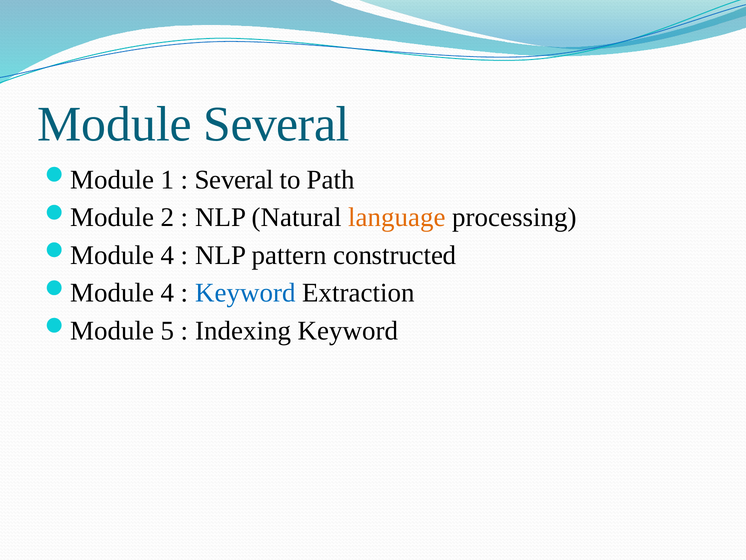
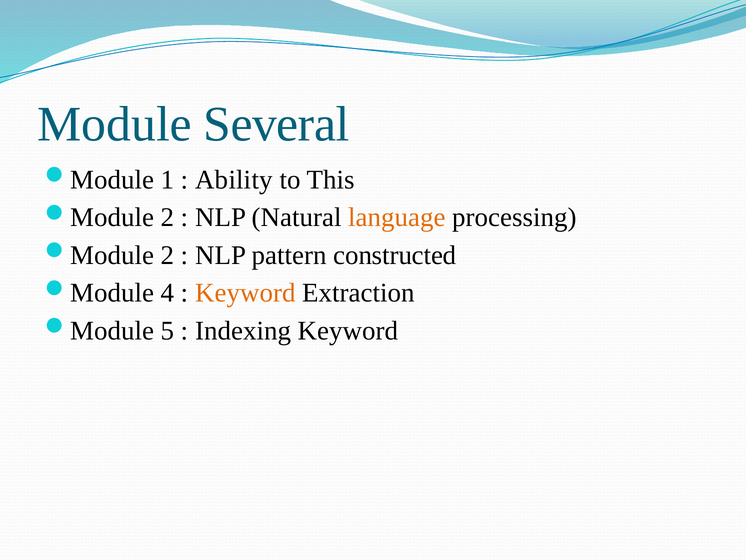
Several: Several -> Ability (234, 180)
Path: Path -> This (331, 180)
4: 4 -> 2 (168, 255)
Keyword colour: blue -> orange (245, 293)
